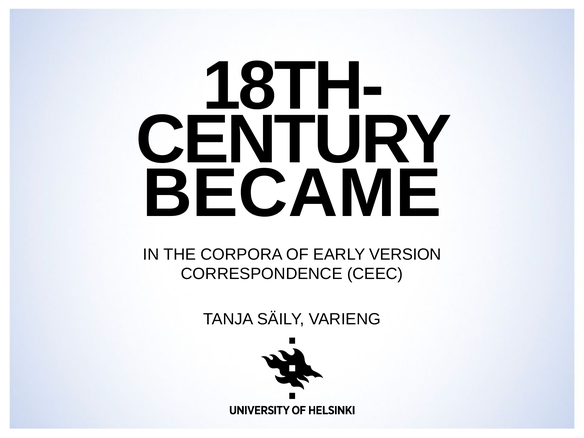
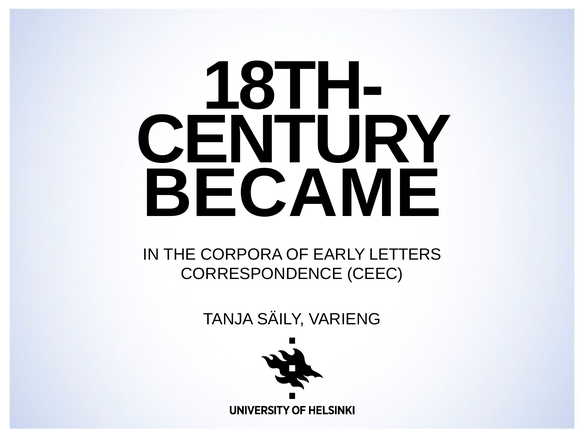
VERSION: VERSION -> LETTERS (405, 254)
